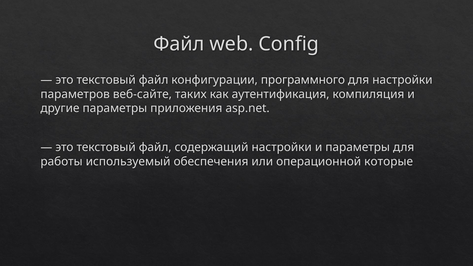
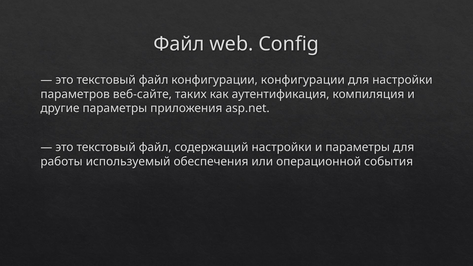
конфигурации программного: программного -> конфигурации (303, 80)
которые: которые -> события (389, 162)
